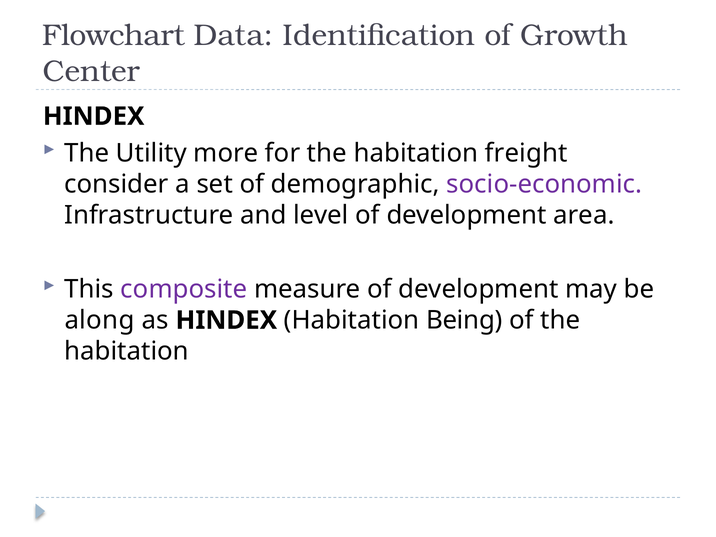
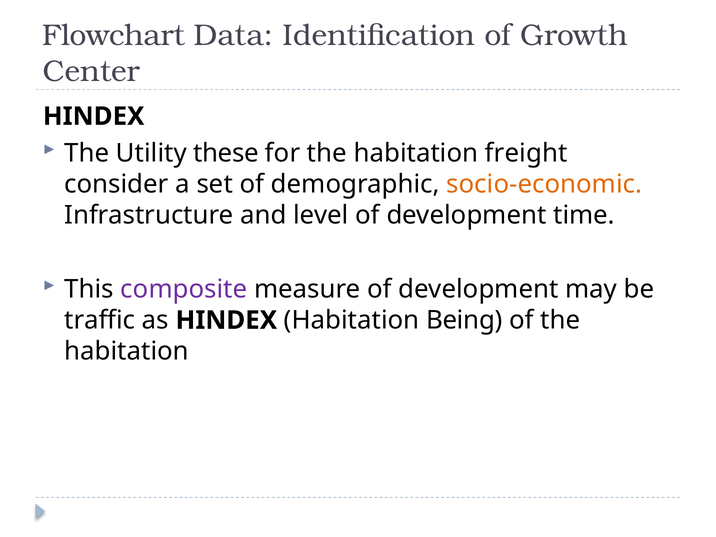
more: more -> these (226, 153)
socio-economic colour: purple -> orange (544, 184)
area: area -> time (584, 215)
along: along -> traffic (100, 320)
